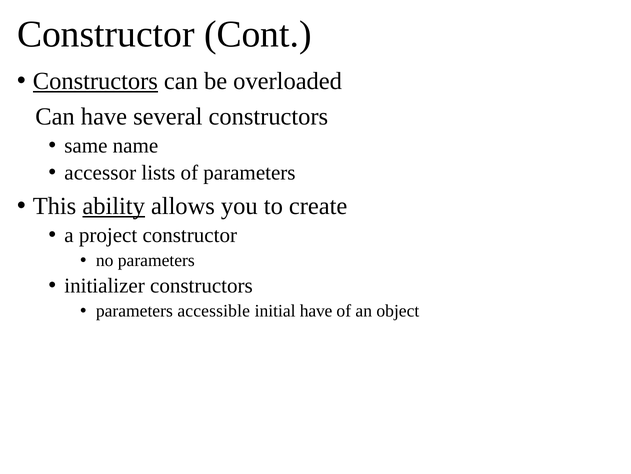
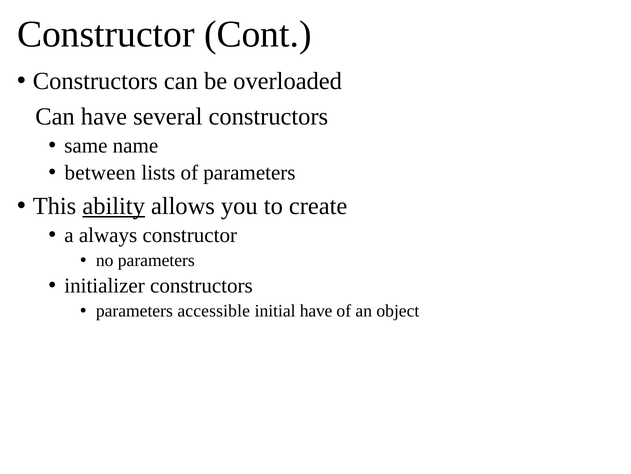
Constructors underline: present -> none (95, 81)
accessor: accessor -> between (100, 172)
project: project -> always (108, 235)
